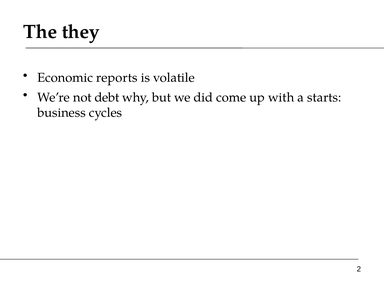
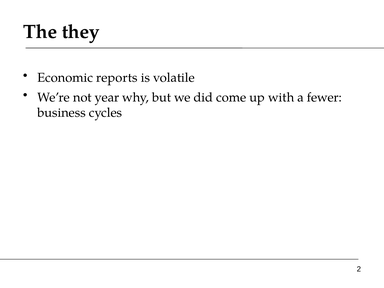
debt: debt -> year (107, 97)
starts: starts -> fewer (324, 97)
